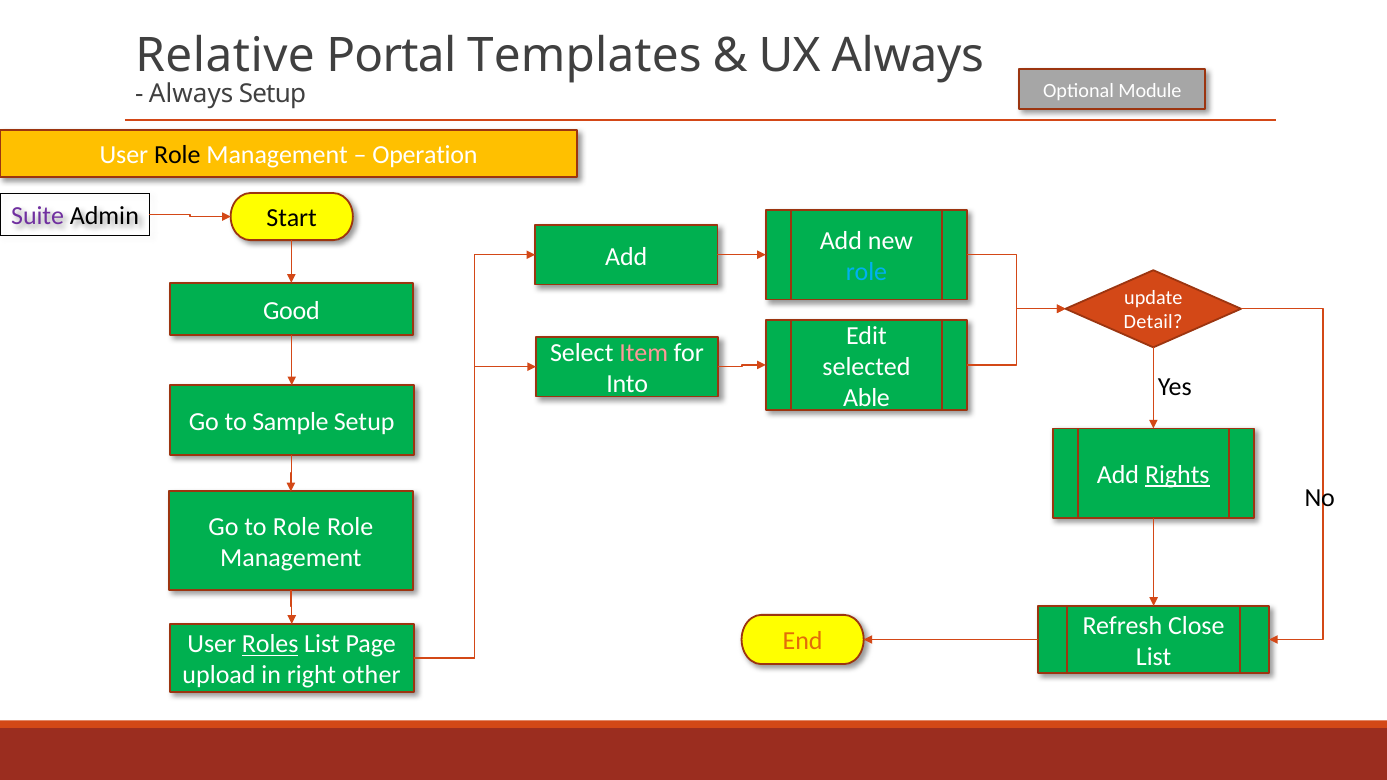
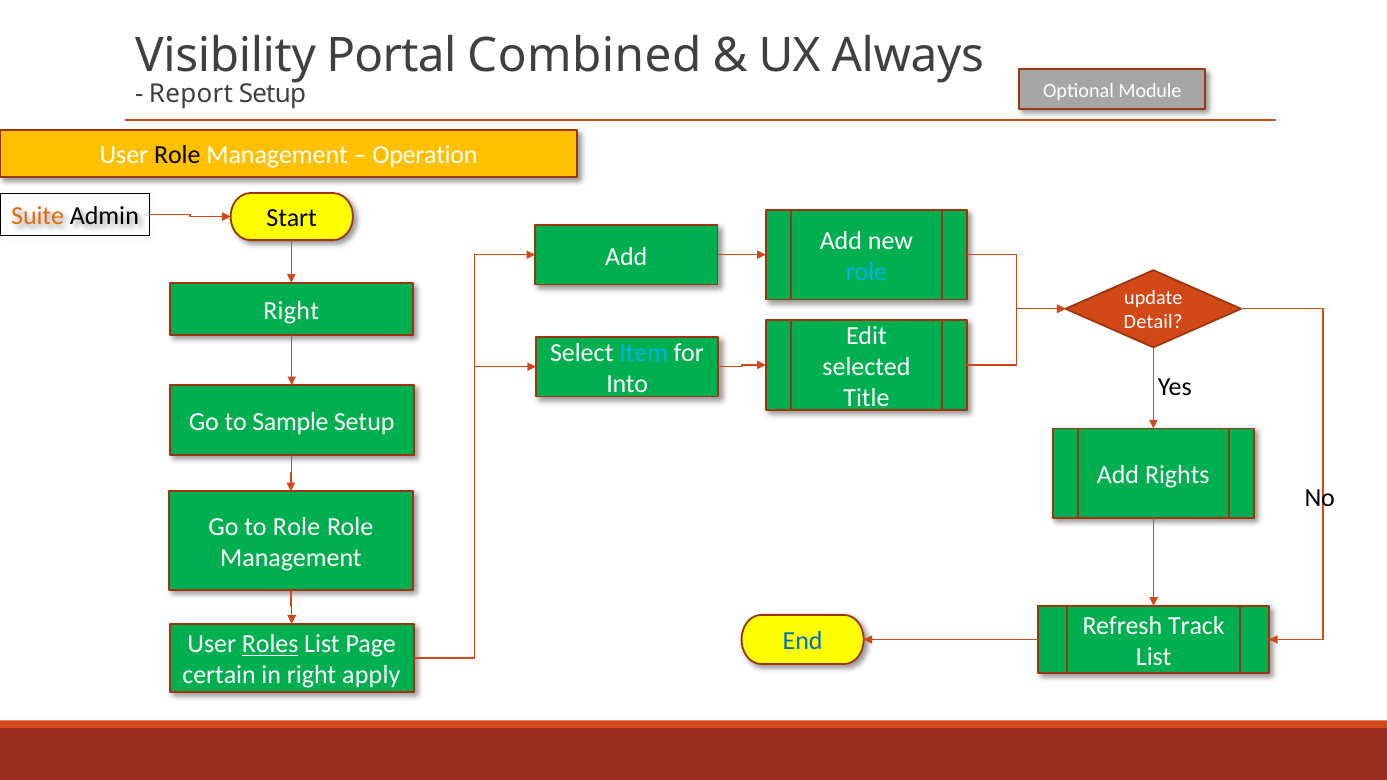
Relative: Relative -> Visibility (226, 56)
Templates: Templates -> Combined (584, 56)
Always: Always -> Report (191, 94)
Suite colour: purple -> orange (38, 216)
Good: Good -> Right (291, 311)
Item colour: pink -> light blue (644, 353)
Able: Able -> Title (866, 398)
Rights underline: present -> none (1177, 475)
Close: Close -> Track (1196, 626)
End colour: orange -> blue (803, 641)
upload: upload -> certain (219, 676)
other: other -> apply (371, 676)
